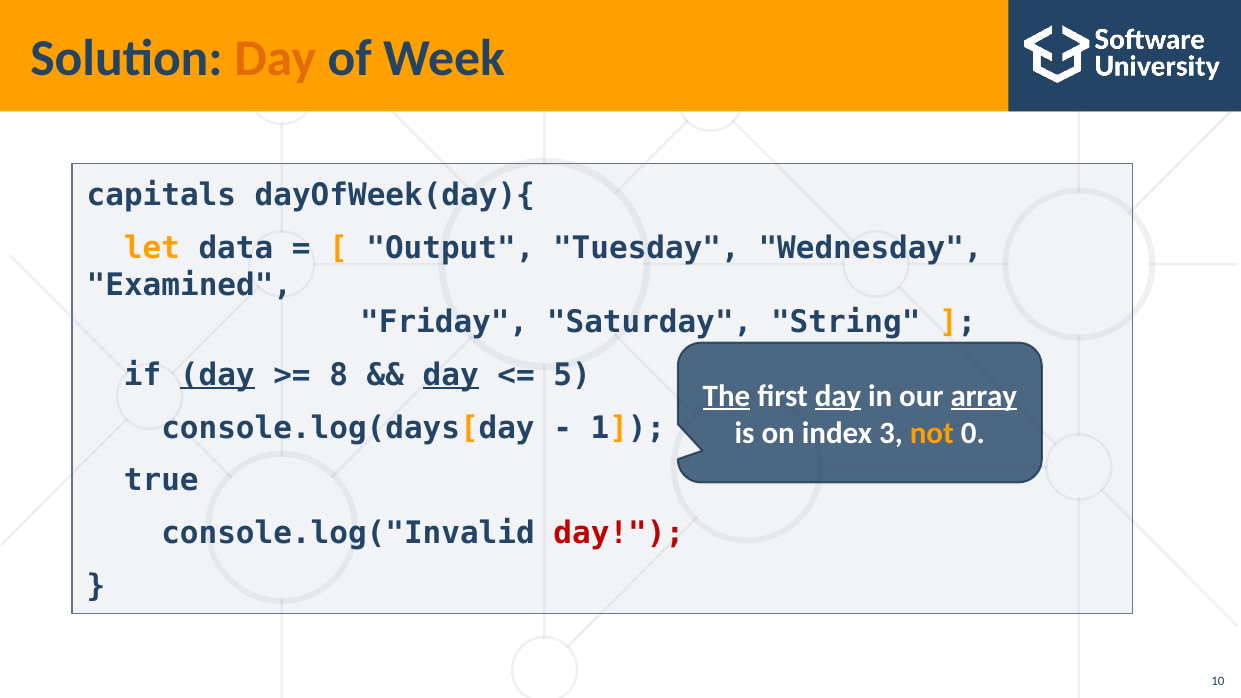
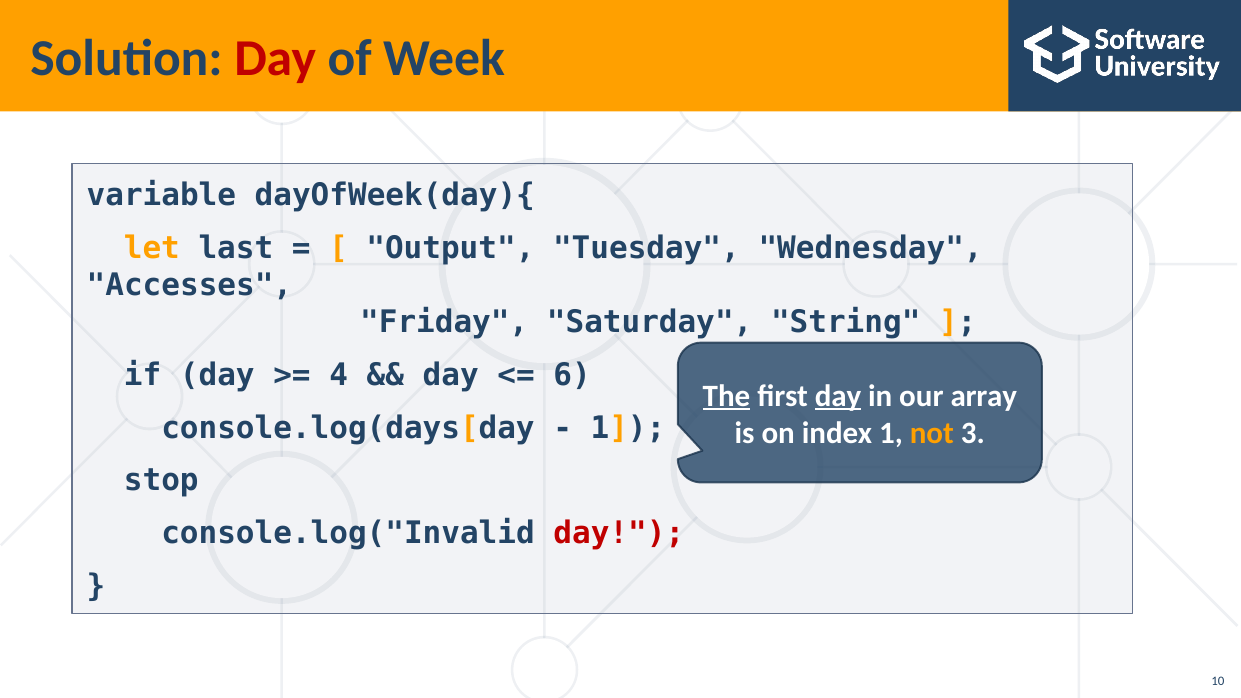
Day colour: orange -> red (275, 59)
capitals: capitals -> variable (161, 195)
data: data -> last (236, 248)
Examined: Examined -> Accesses (189, 285)
day underline: present -> none (217, 375)
8: 8 -> 4 (339, 375)
day underline: present -> none (451, 375)
5: 5 -> 6 (572, 375)
array underline: present -> none (984, 396)
index 3: 3 -> 1 (891, 433)
0: 0 -> 3 (973, 433)
true: true -> stop (161, 481)
